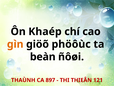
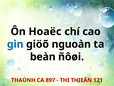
Khaép: Khaép -> Hoaëc (45, 31)
gìn colour: orange -> blue (15, 44)
phöôùc: phöôùc -> nguoàn (71, 44)
